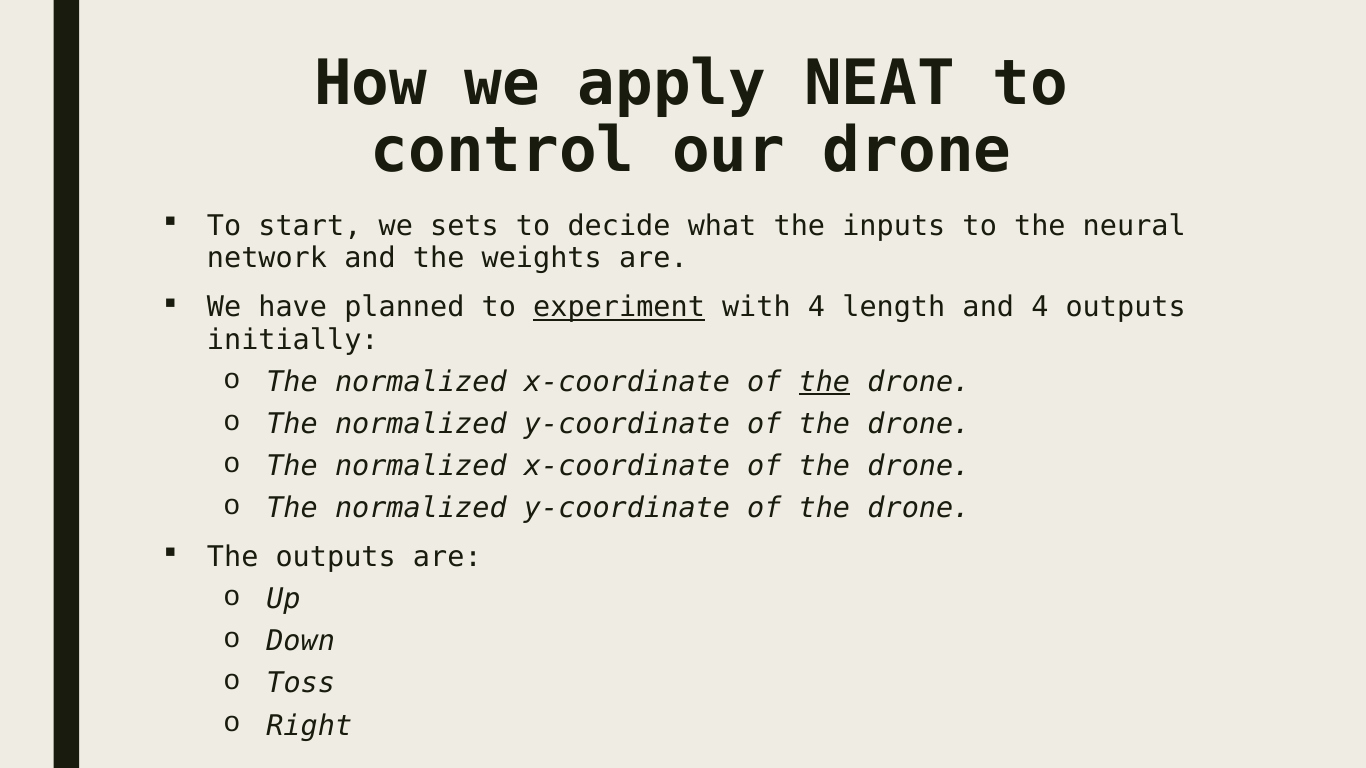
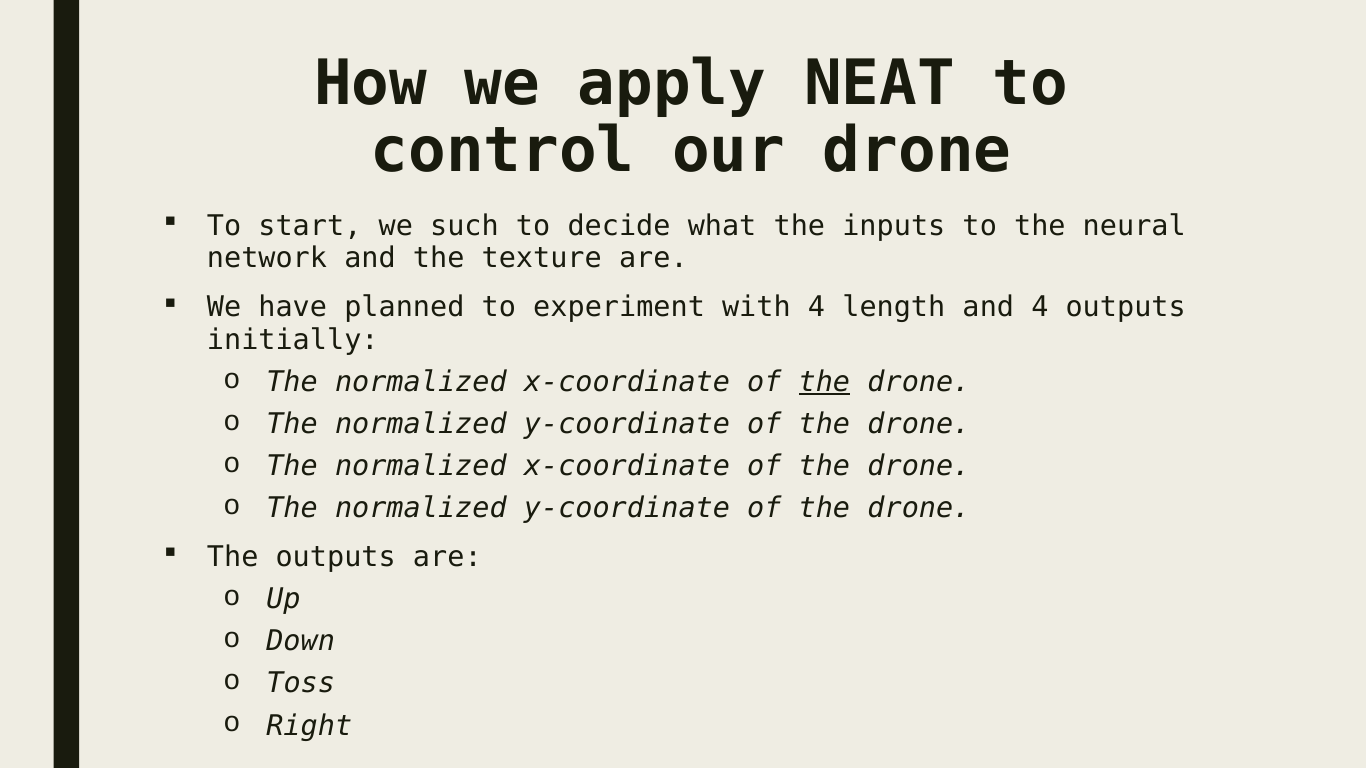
sets: sets -> such (464, 226)
weights: weights -> texture (542, 259)
experiment underline: present -> none (619, 308)
